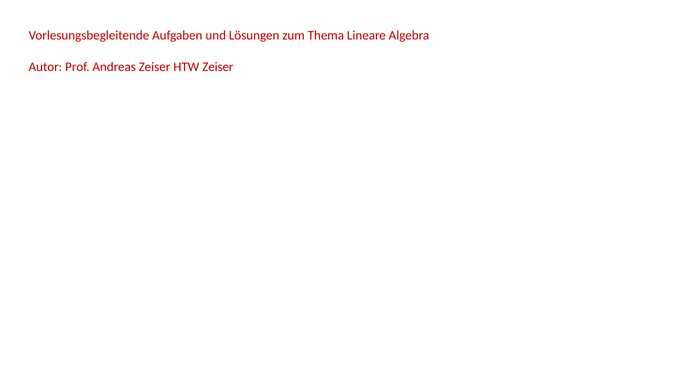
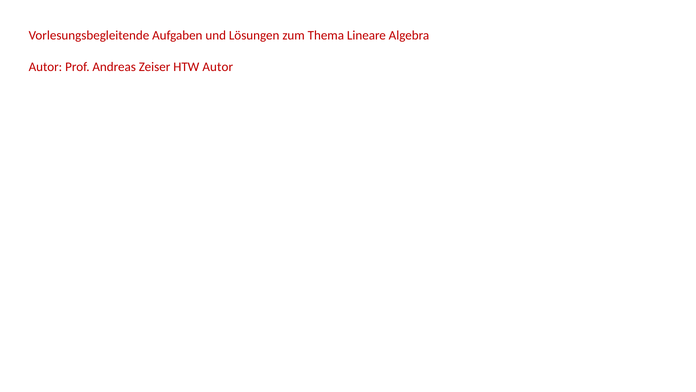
HTW Zeiser: Zeiser -> Autor (218, 67)
